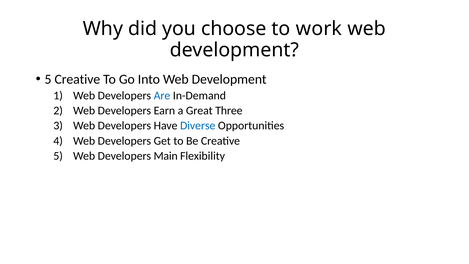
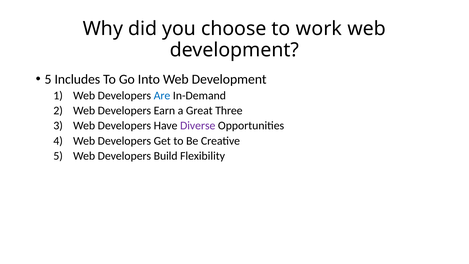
5 Creative: Creative -> Includes (77, 79)
Diverse colour: blue -> purple (198, 126)
Main: Main -> Build (166, 156)
